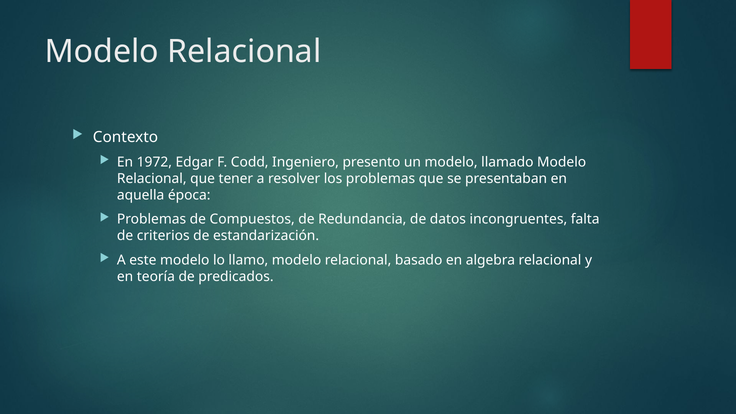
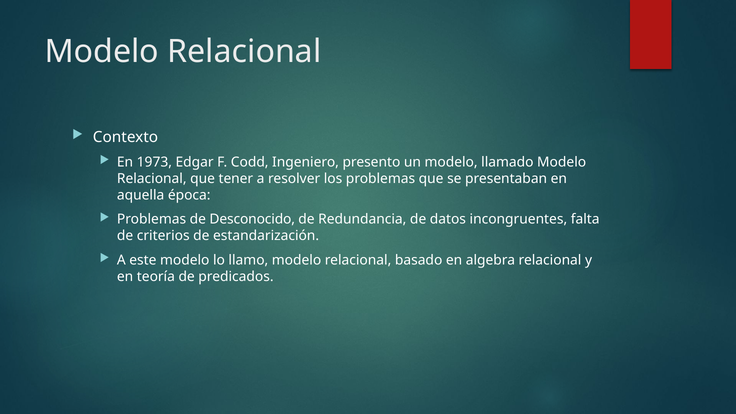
1972: 1972 -> 1973 (154, 162)
Compuestos: Compuestos -> Desconocido (252, 219)
